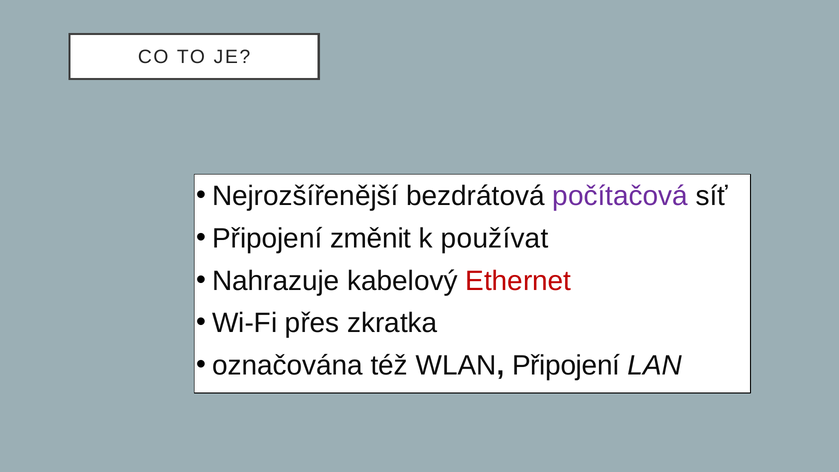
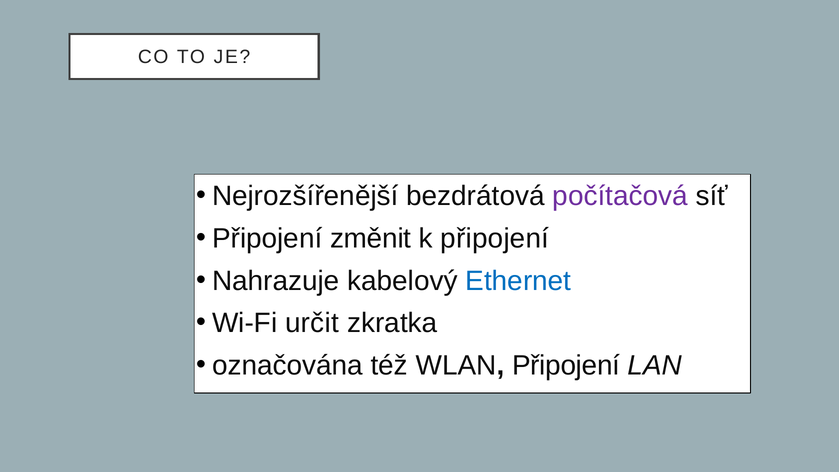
k používat: používat -> připojení (495, 238)
Ethernet colour: red -> blue (518, 281)
přes: přes -> určit (312, 323)
